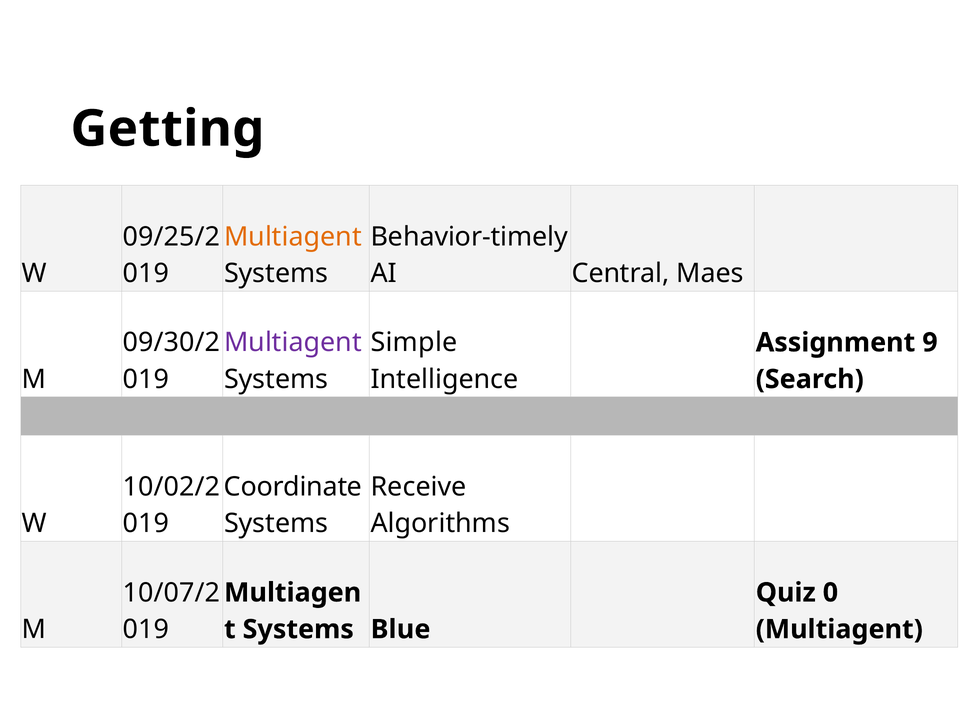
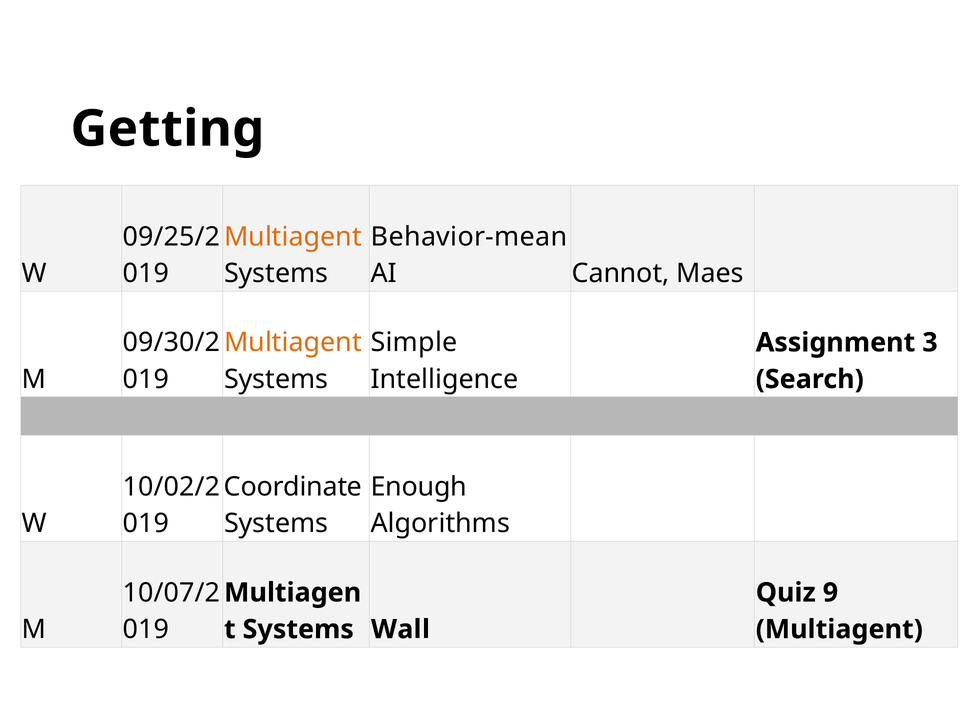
Behavior-timely: Behavior-timely -> Behavior-mean (469, 237)
Central: Central -> Cannot (621, 274)
Multiagent colour: purple -> orange (293, 343)
9: 9 -> 3 (930, 343)
Receive: Receive -> Enough (419, 487)
0: 0 -> 9 (830, 593)
Blue: Blue -> Wall (400, 630)
